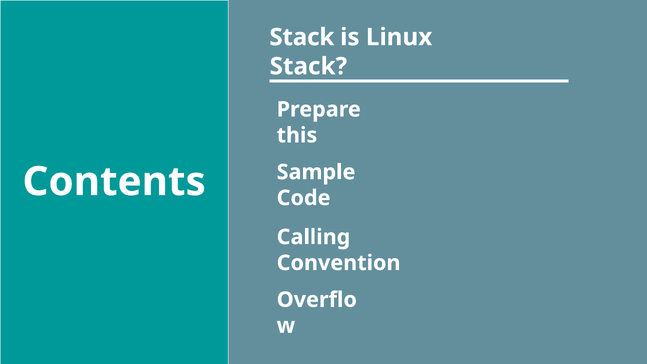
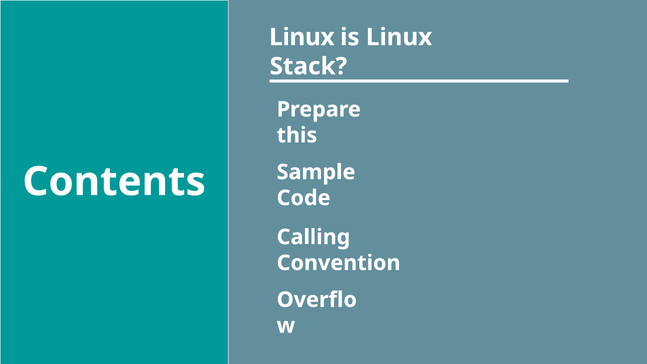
Stack: Stack -> Linux (302, 37)
